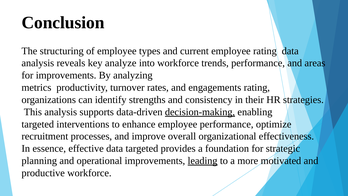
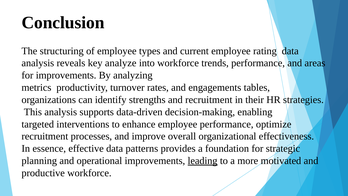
engagements rating: rating -> tables (257, 87)
and consistency: consistency -> recruitment (209, 100)
decision-making underline: present -> none (200, 112)
data targeted: targeted -> patterns (142, 148)
